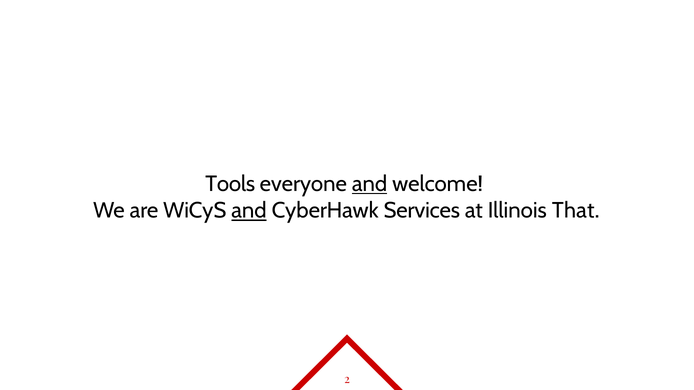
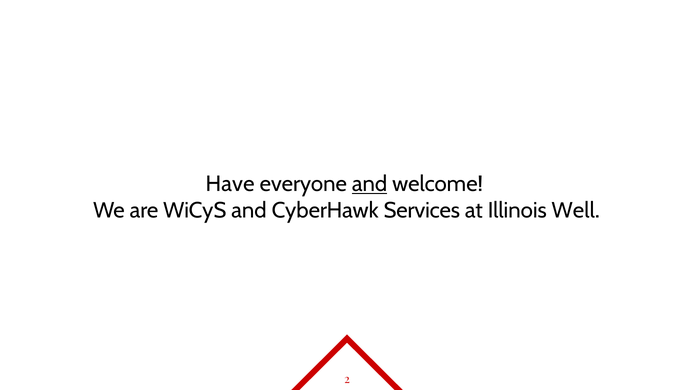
Tools: Tools -> Have (230, 184)
and underline: present -> none (249, 211)
That: That -> Well (576, 211)
